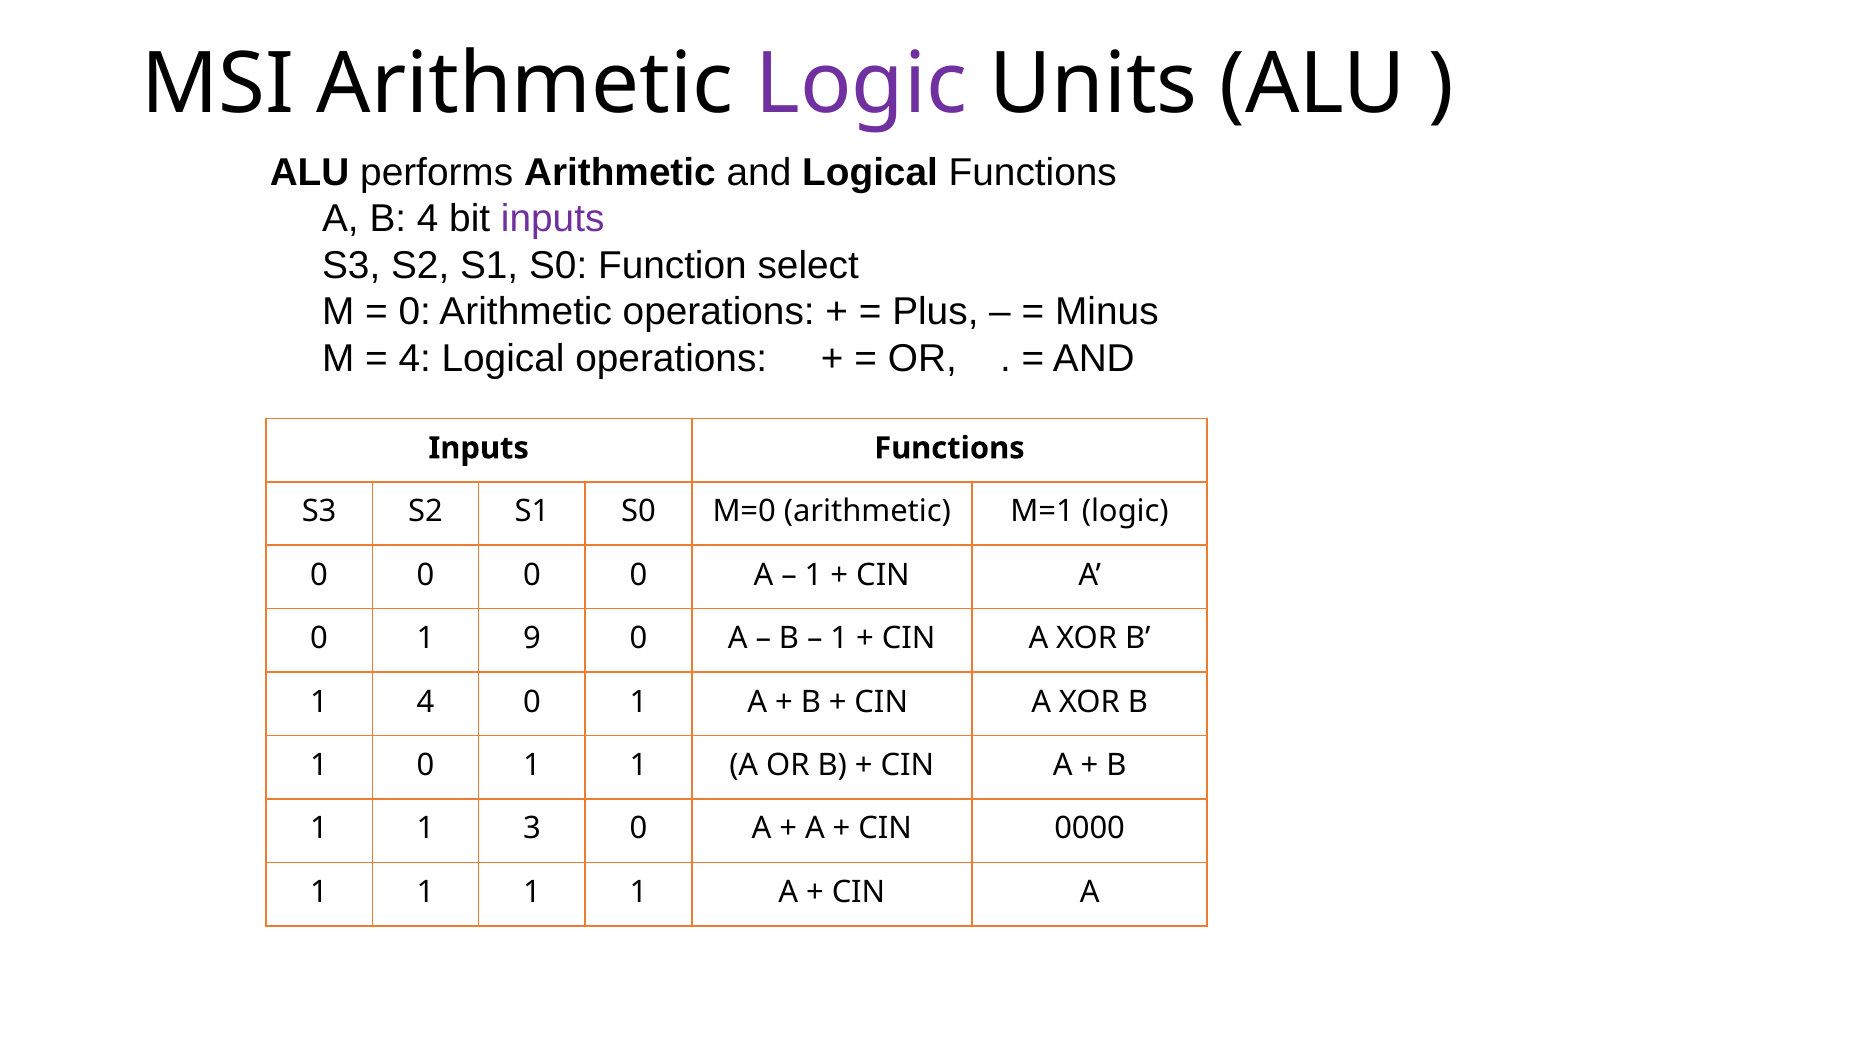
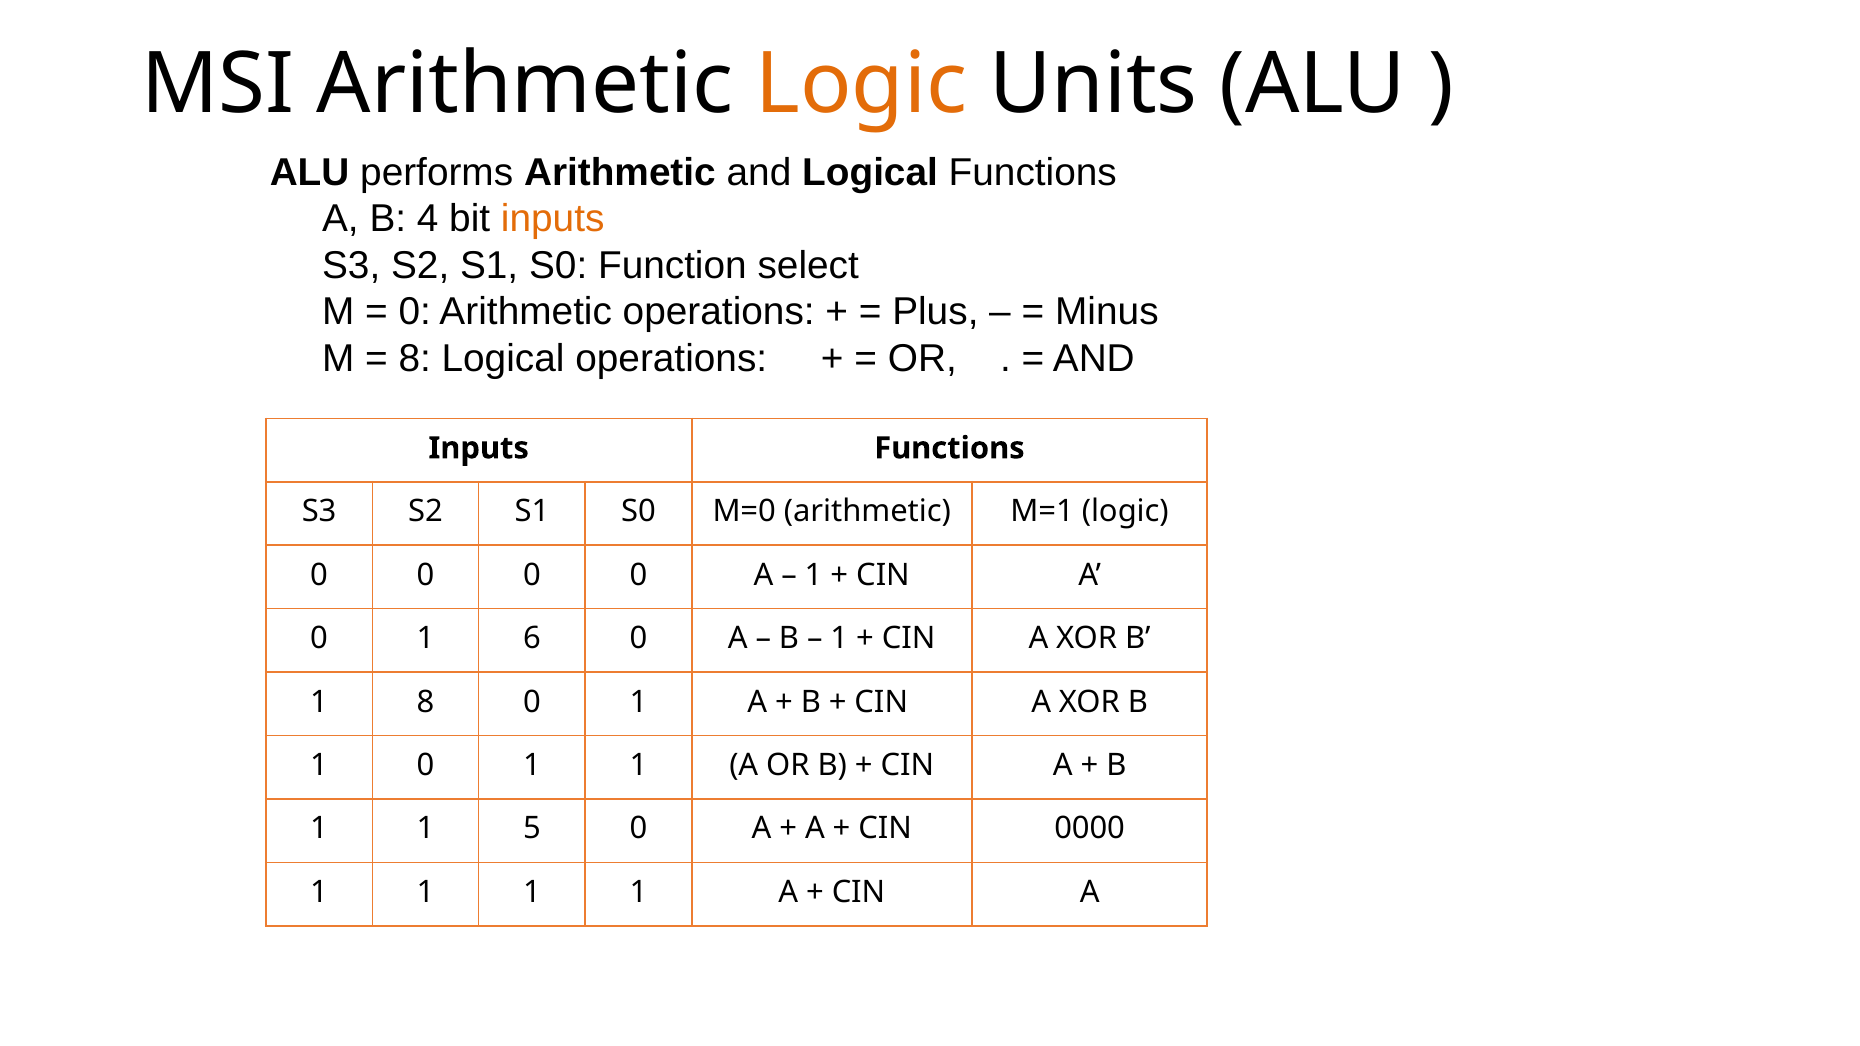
Logic colour: purple -> orange (861, 84)
inputs colour: purple -> orange (553, 219)
4: 4 -> 8 (415, 359)
9: 9 -> 6 (532, 639)
1 4: 4 -> 8 (426, 702)
3: 3 -> 5 (532, 829)
